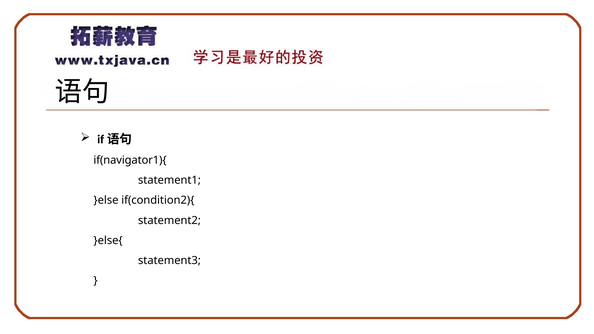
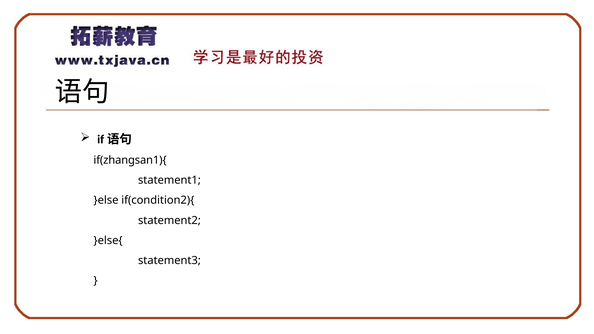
if(navigator1){: if(navigator1){ -> if(zhangsan1){ (130, 160)
